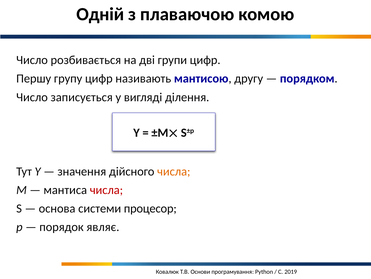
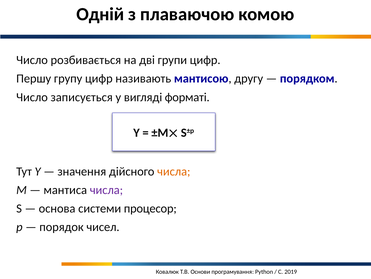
ділення: ділення -> форматі (187, 97)
числа colour: red -> purple (106, 189)
являє: являє -> чисел (103, 226)
